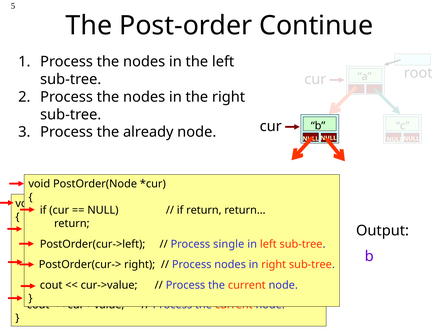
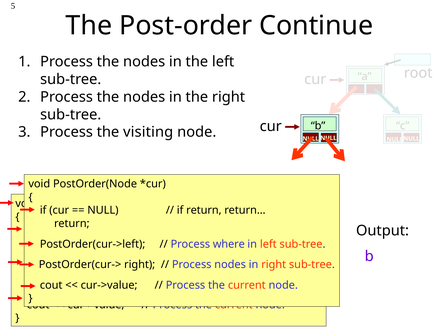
already: already -> visiting (148, 132)
single: single -> where (229, 243)
